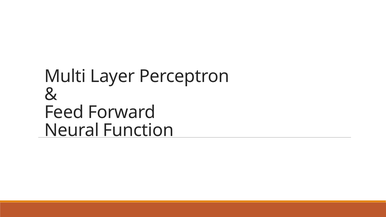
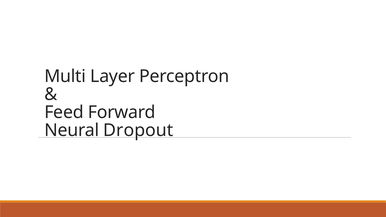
Function: Function -> Dropout (138, 130)
